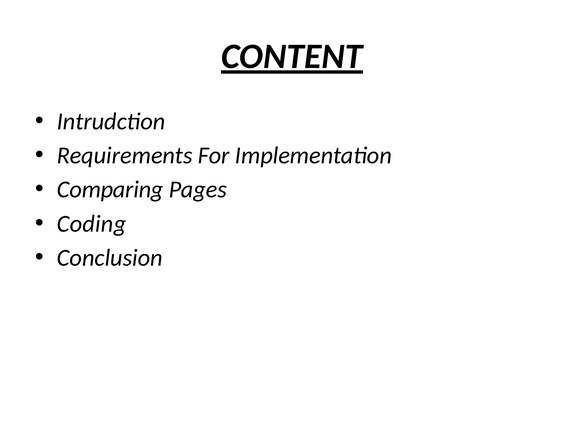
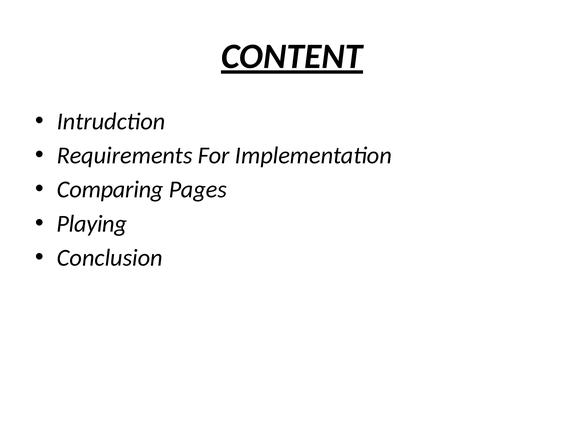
Coding: Coding -> Playing (92, 224)
